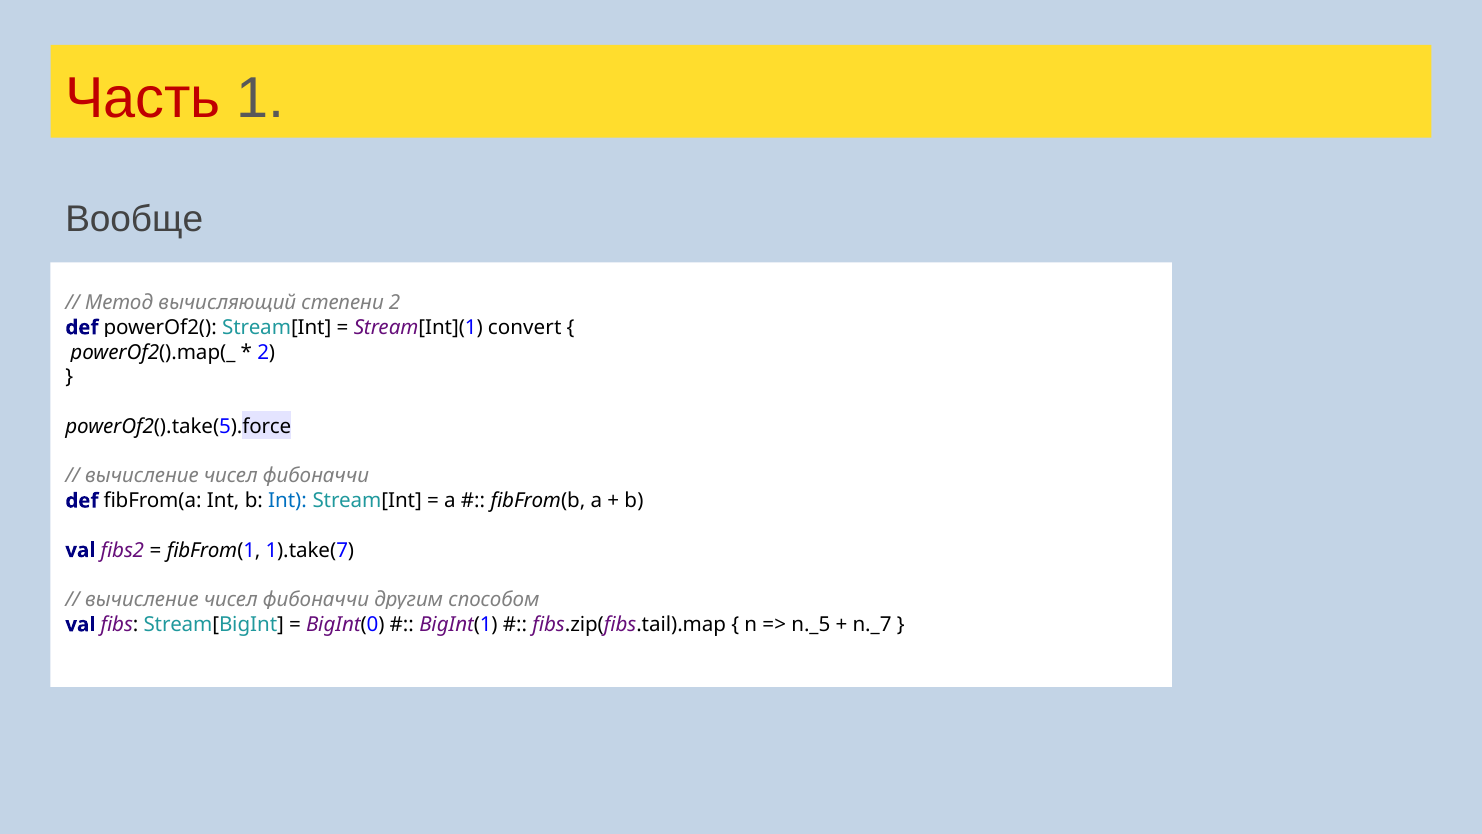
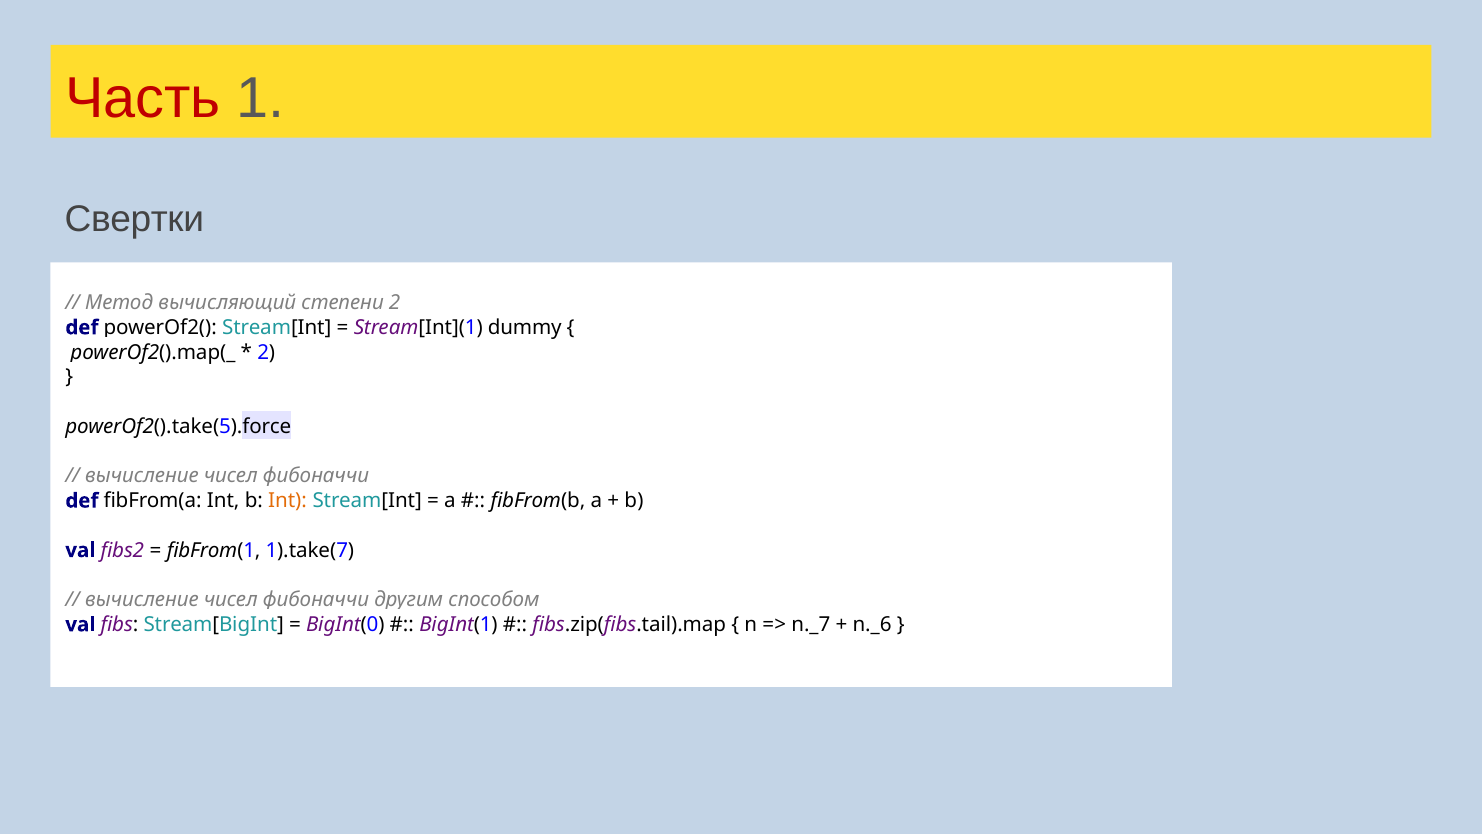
Вообще: Вообще -> Свертки (134, 219)
convert: convert -> dummy (525, 327)
Int colour: blue -> orange (288, 501)
n._5: n._5 -> n._7 (811, 624)
n._7: n._7 -> n._6 (872, 624)
